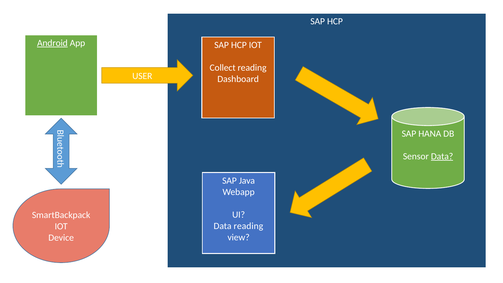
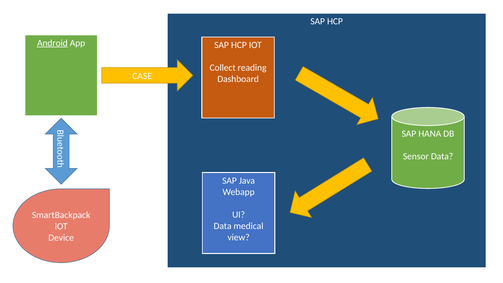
USER: USER -> CASE (142, 76)
Data underline: present -> none (442, 156)
Data reading: reading -> medical (248, 226)
